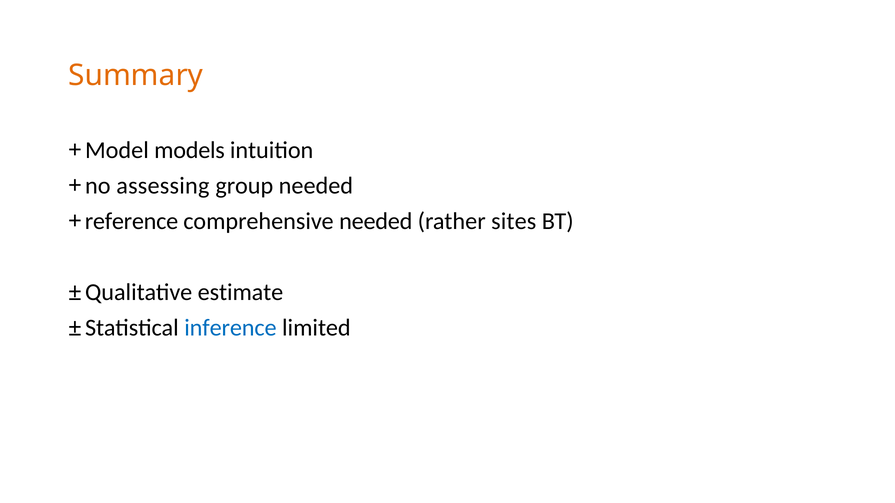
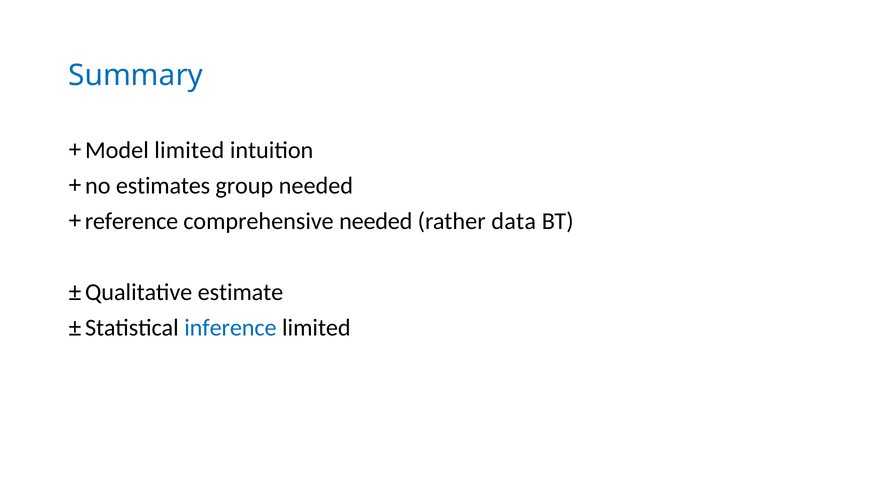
Summary colour: orange -> blue (136, 75)
Model models: models -> limited (189, 150)
assessing: assessing -> estimates (163, 186)
sites: sites -> data (514, 221)
